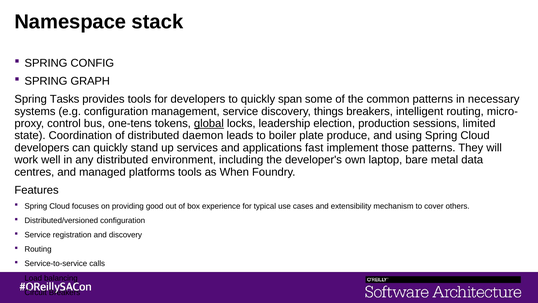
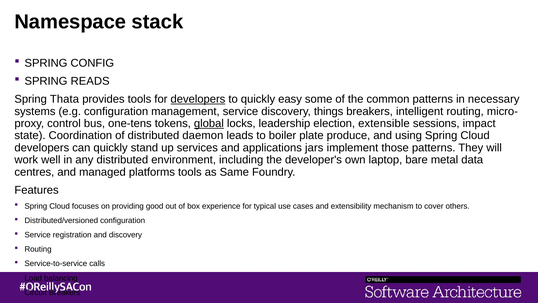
GRAPH: GRAPH -> READS (90, 81)
Tasks: Tasks -> Thata (64, 99)
developers underline: none -> present (198, 99)
span: span -> easy (290, 99)
production: production -> extensible (384, 123)
limited: limited -> impact (479, 123)
fast: fast -> jars (314, 148)
When: When -> Same (234, 172)
